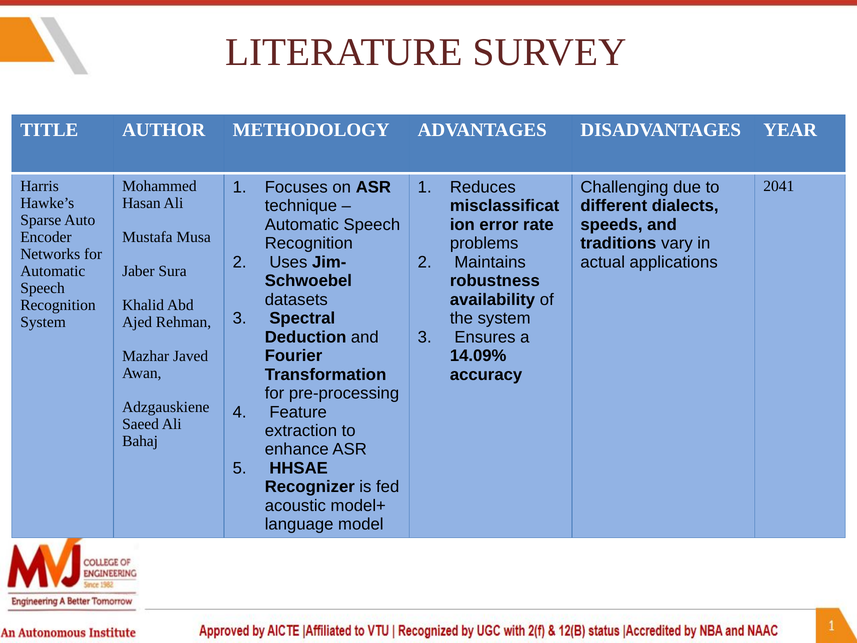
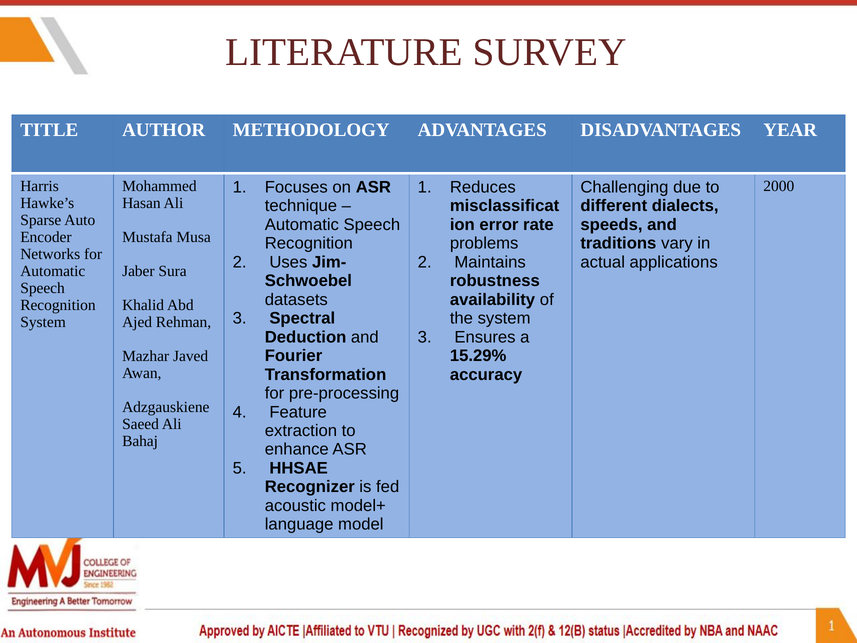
2041: 2041 -> 2000 (779, 186)
14.09%: 14.09% -> 15.29% (478, 356)
